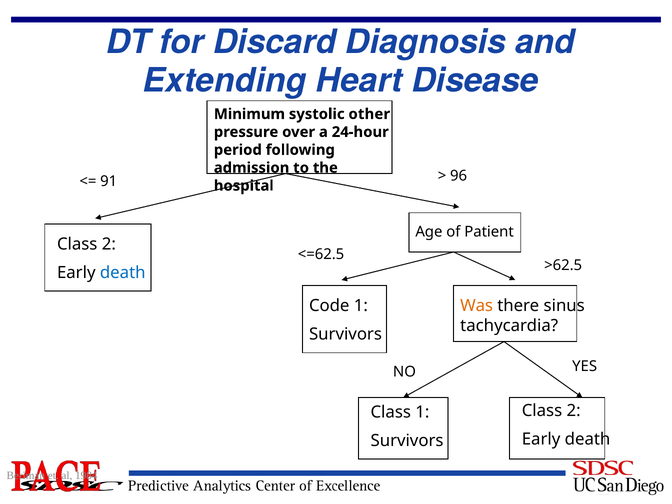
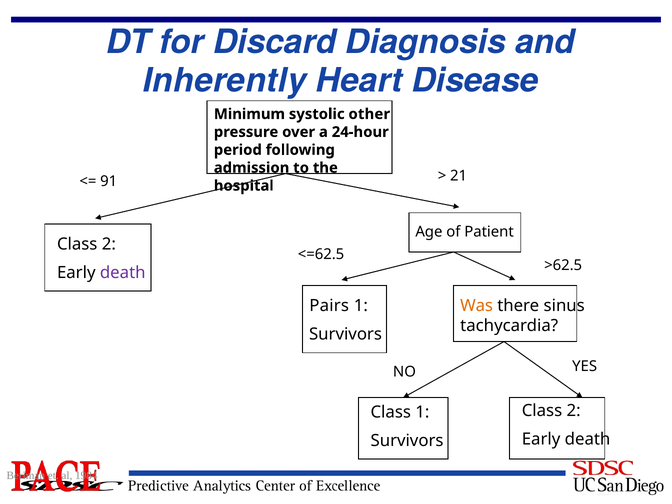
Extending: Extending -> Inherently (224, 80)
96: 96 -> 21 (459, 176)
death colour: blue -> purple (123, 273)
Code: Code -> Pairs (329, 306)
